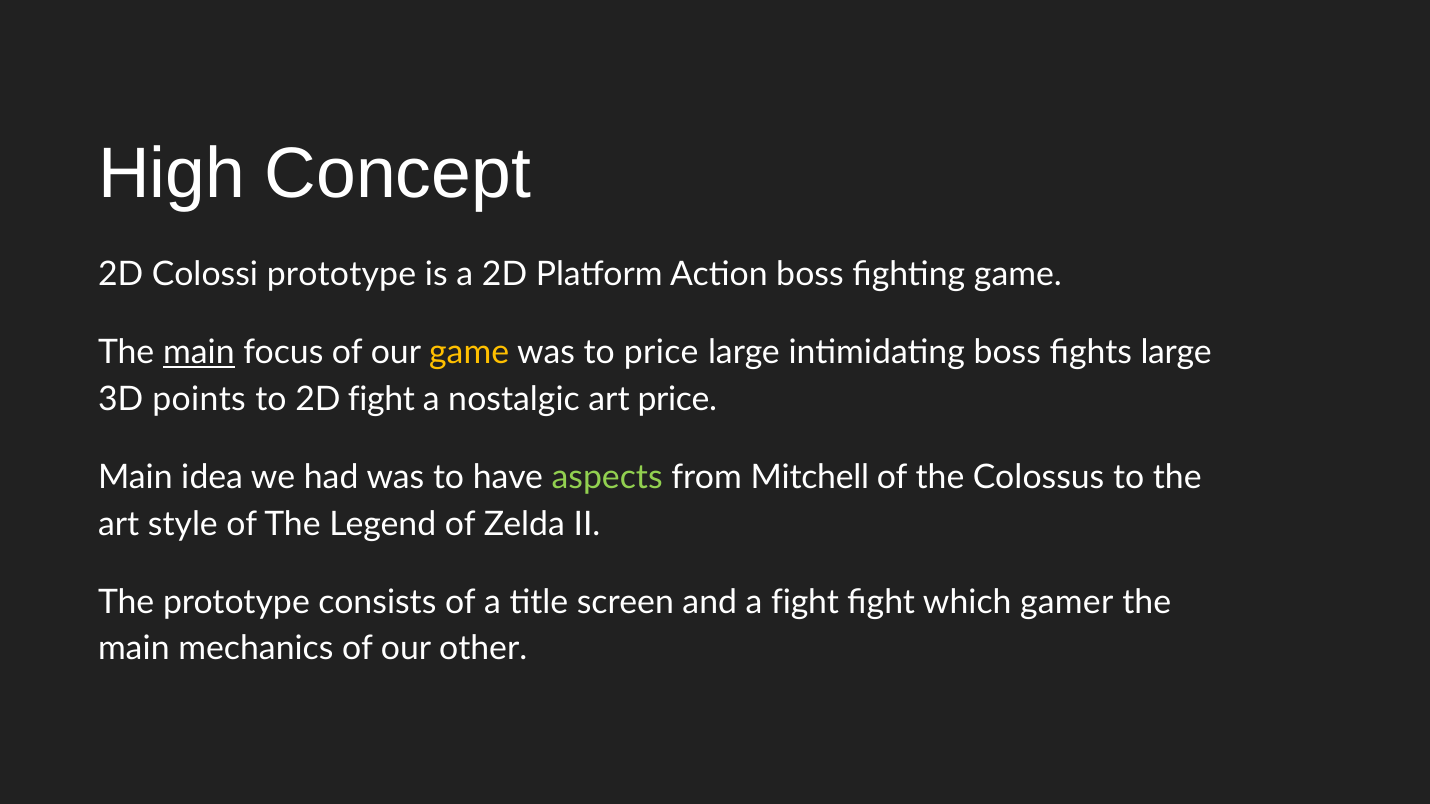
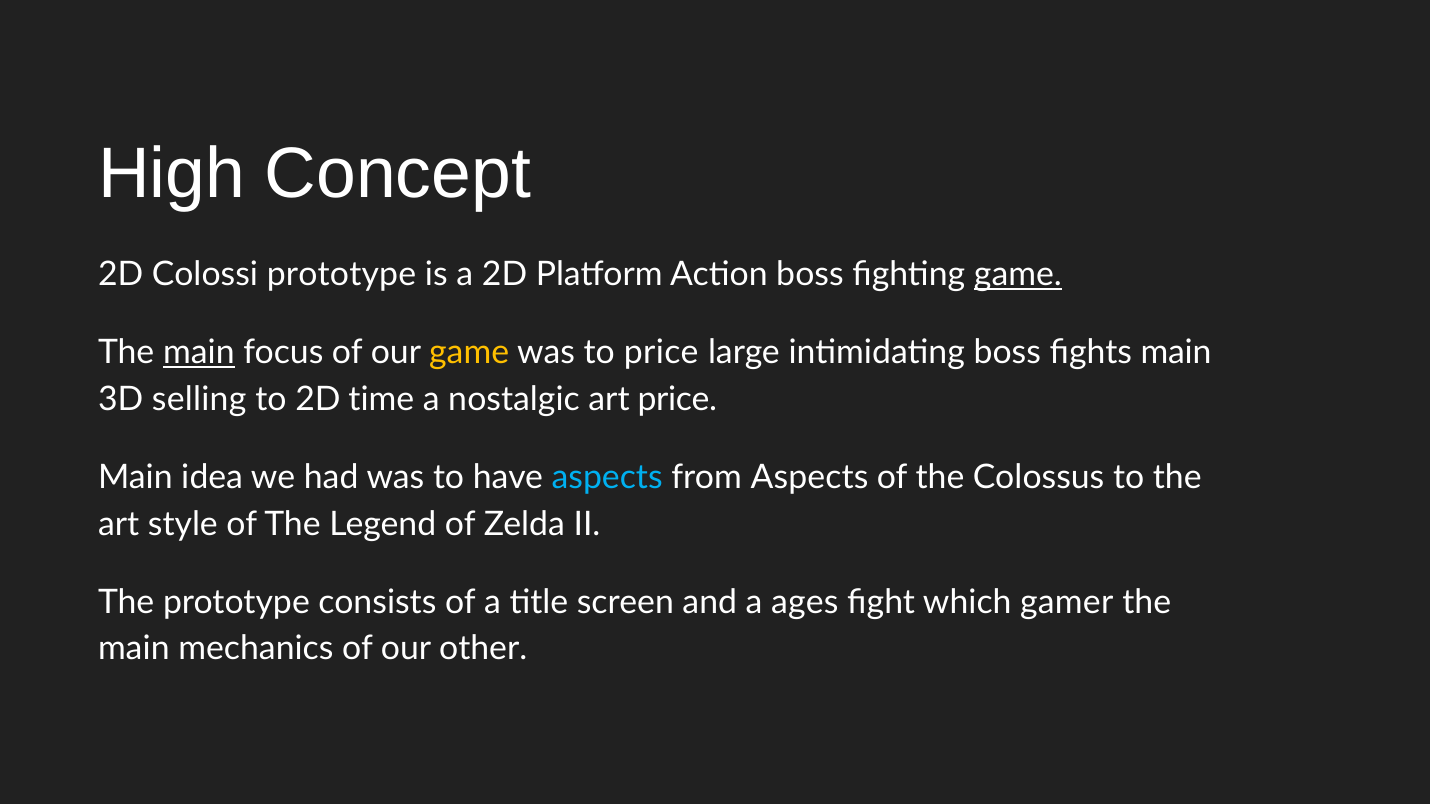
game underline: none -> present (1018, 274)
fights large: large -> main (1176, 353)
points: points -> selling (199, 399)
2D fight: fight -> time (381, 399)
aspects colour: light green -> light blue (607, 478)
from Mitchell: Mitchell -> Aspects (810, 478)
a fight: fight -> ages (805, 603)
